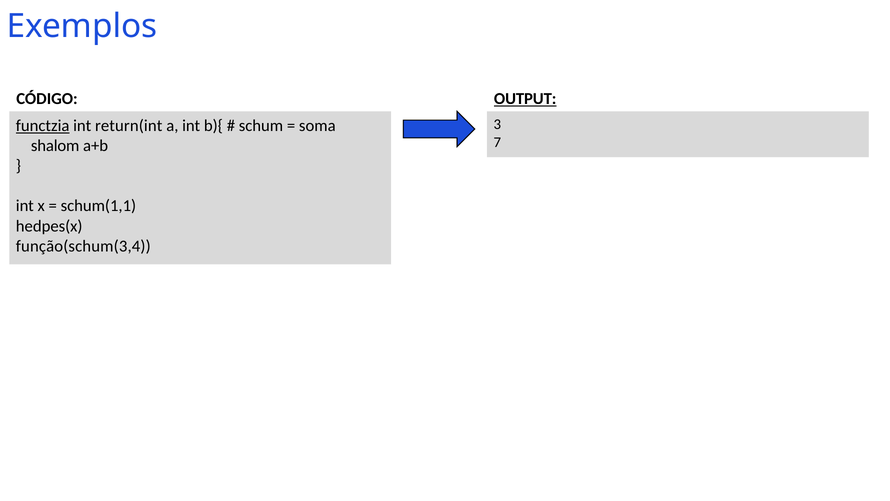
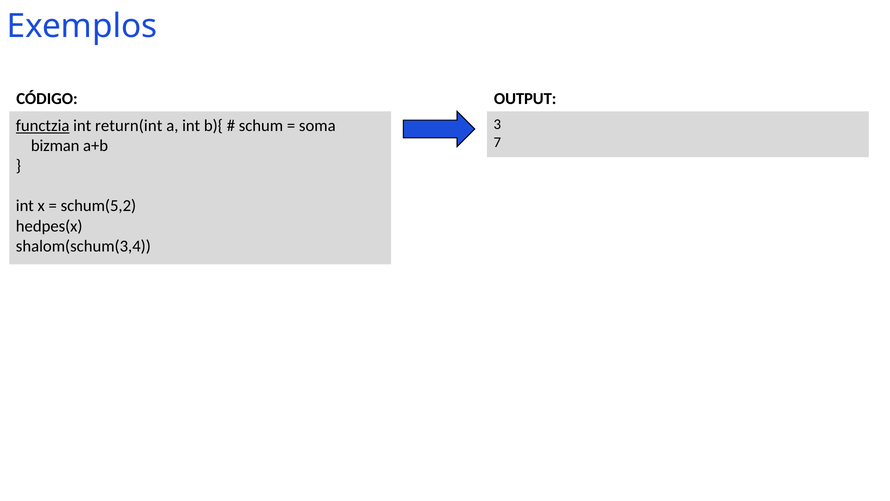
OUTPUT underline: present -> none (525, 99)
shalom: shalom -> bizman (55, 146)
schum(1,1: schum(1,1 -> schum(5,2 (98, 206)
função(schum(3,4: função(schum(3,4 -> shalom(schum(3,4 (83, 246)
